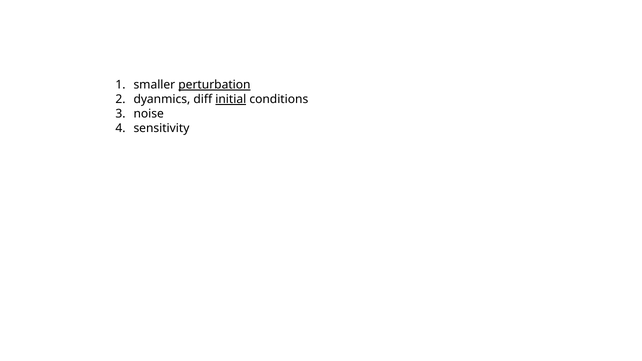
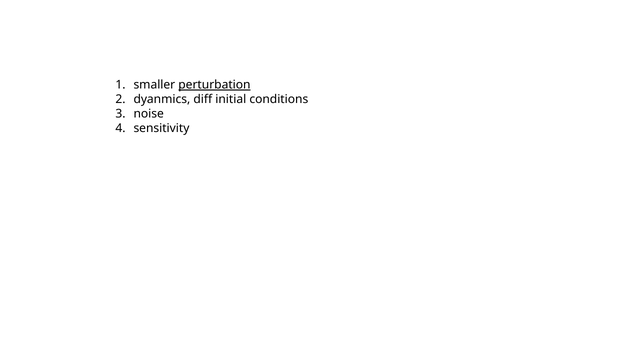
initial underline: present -> none (231, 99)
